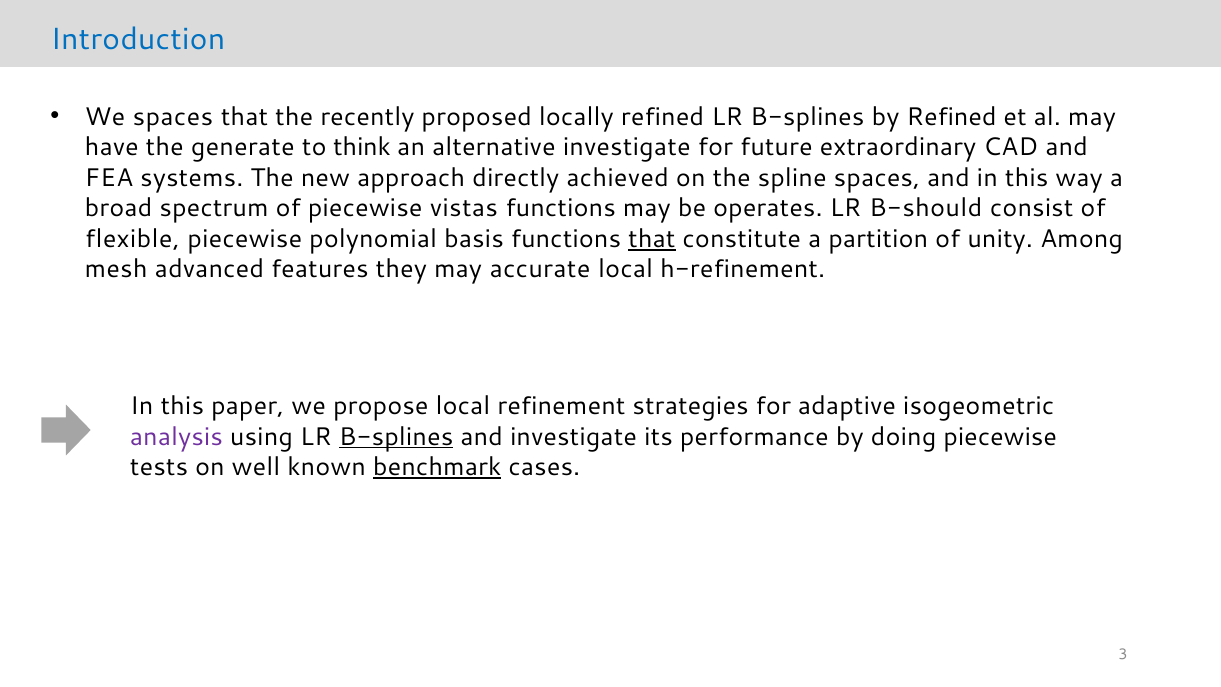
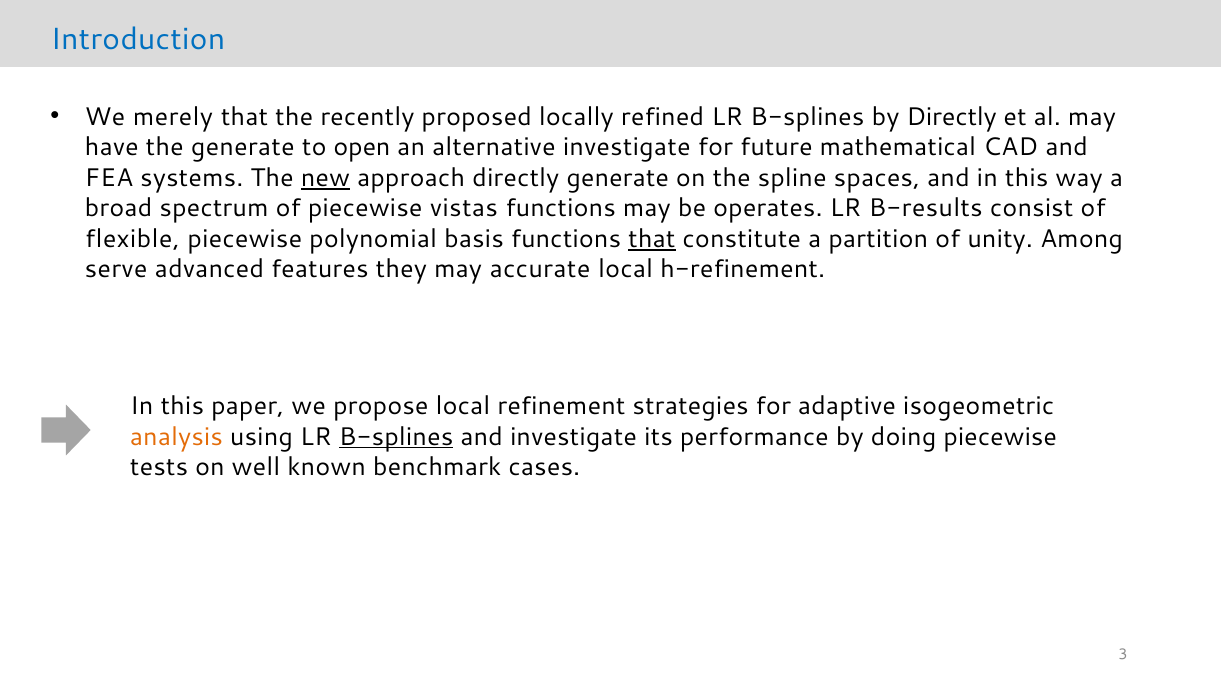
We spaces: spaces -> merely (173, 117)
by Refined: Refined -> Directly (952, 117)
think: think -> open (362, 147)
extraordinary: extraordinary -> mathematical (898, 147)
new underline: none -> present (325, 178)
directly achieved: achieved -> generate (618, 178)
B-should: B-should -> B-results (926, 208)
mesh: mesh -> serve (116, 269)
analysis colour: purple -> orange (176, 437)
benchmark underline: present -> none (437, 467)
